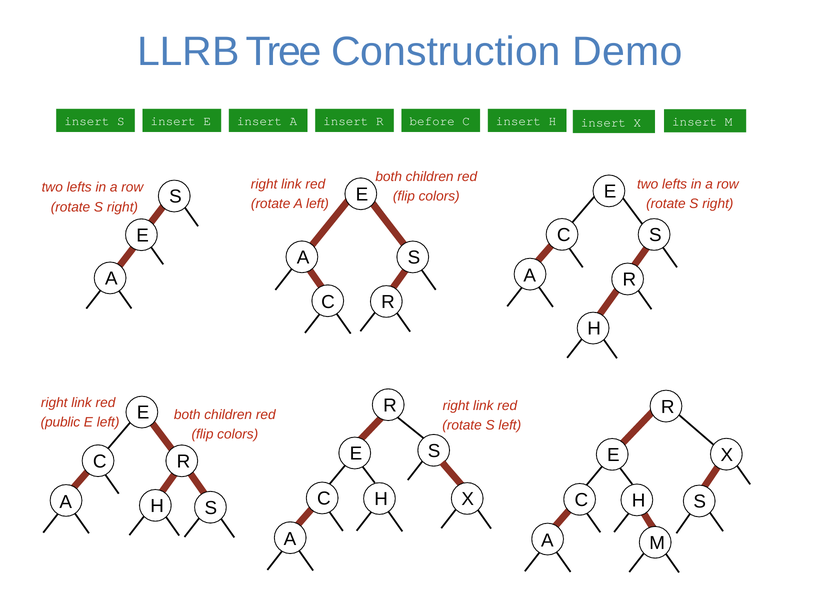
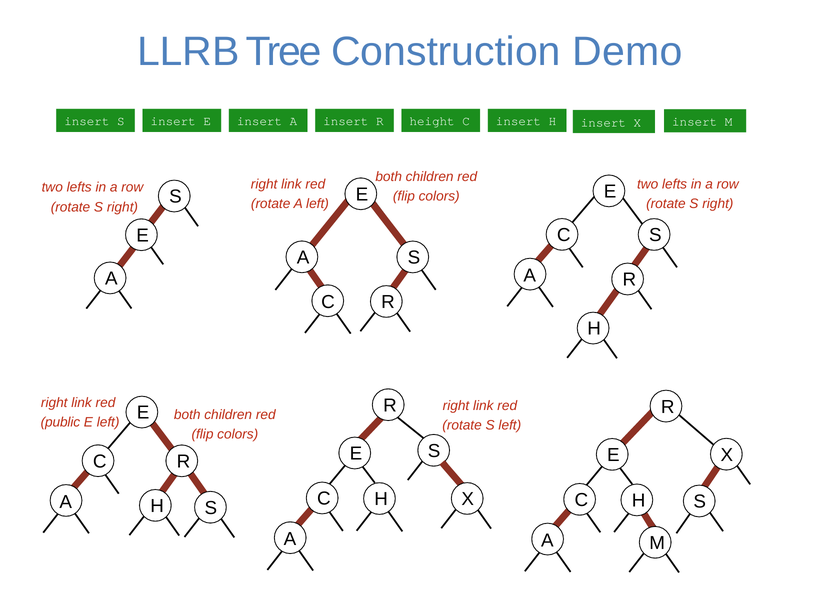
before: before -> height (432, 121)
